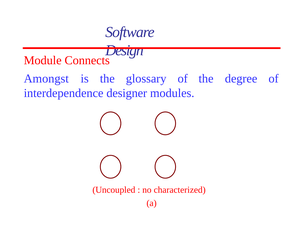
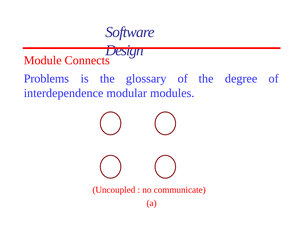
Amongst: Amongst -> Problems (46, 78)
designer: designer -> modular (127, 93)
characterized: characterized -> communicate (180, 190)
